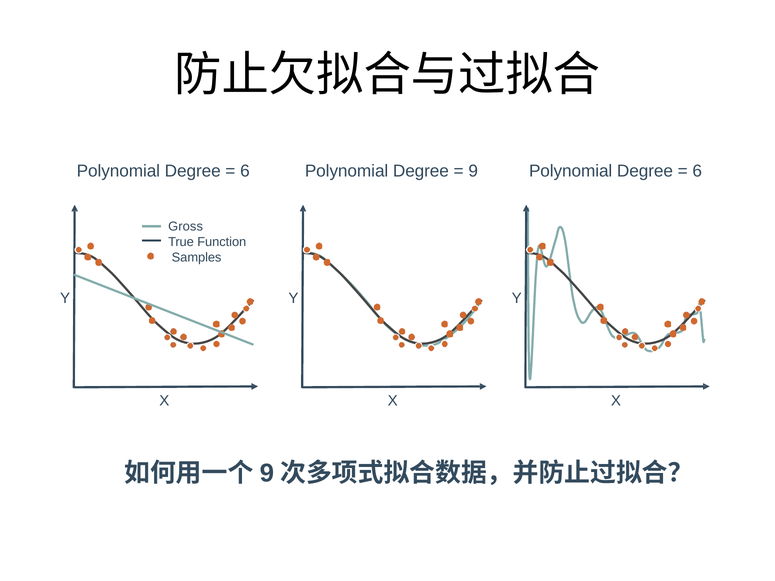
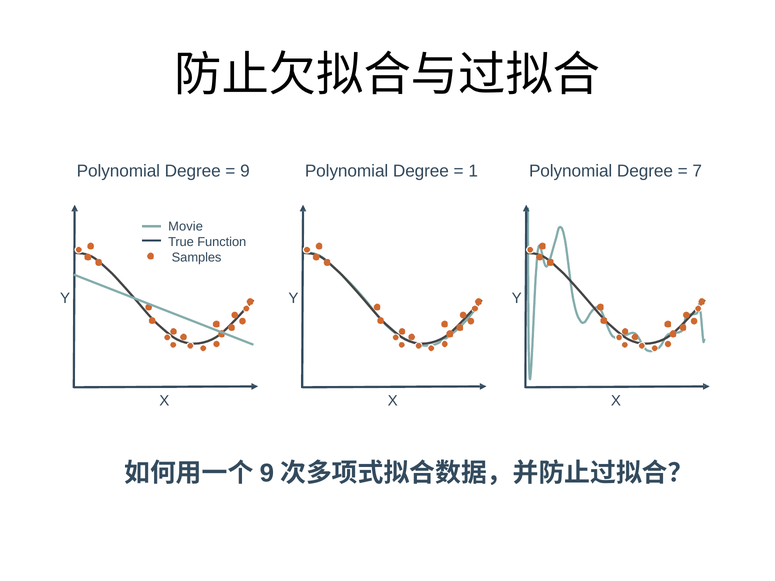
6: 6 -> 9 (245, 171)
9: 9 -> 1 (473, 171)
6: 6 -> 7 (697, 171)
Gross: Gross -> Movie (186, 227)
